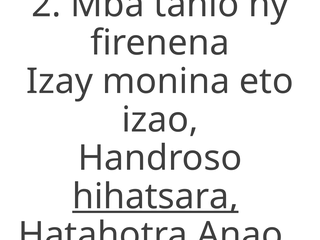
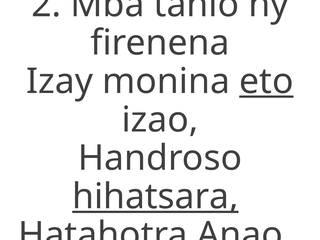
eto underline: none -> present (266, 81)
